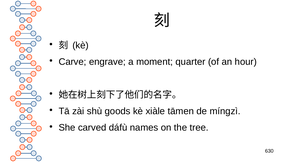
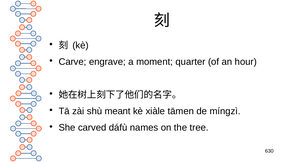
goods: goods -> meant (118, 111)
